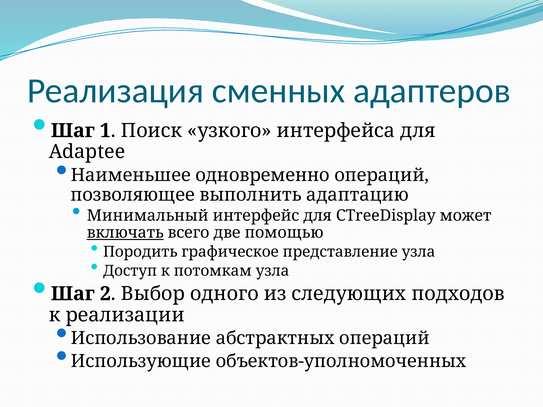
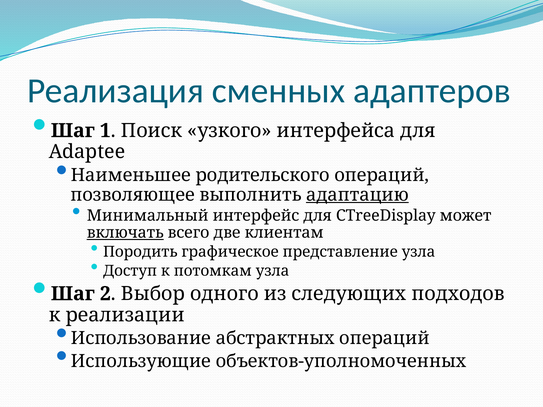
одновременно: одновременно -> родительского (263, 175)
адаптацию underline: none -> present (357, 195)
помощью: помощью -> клиентам (284, 233)
